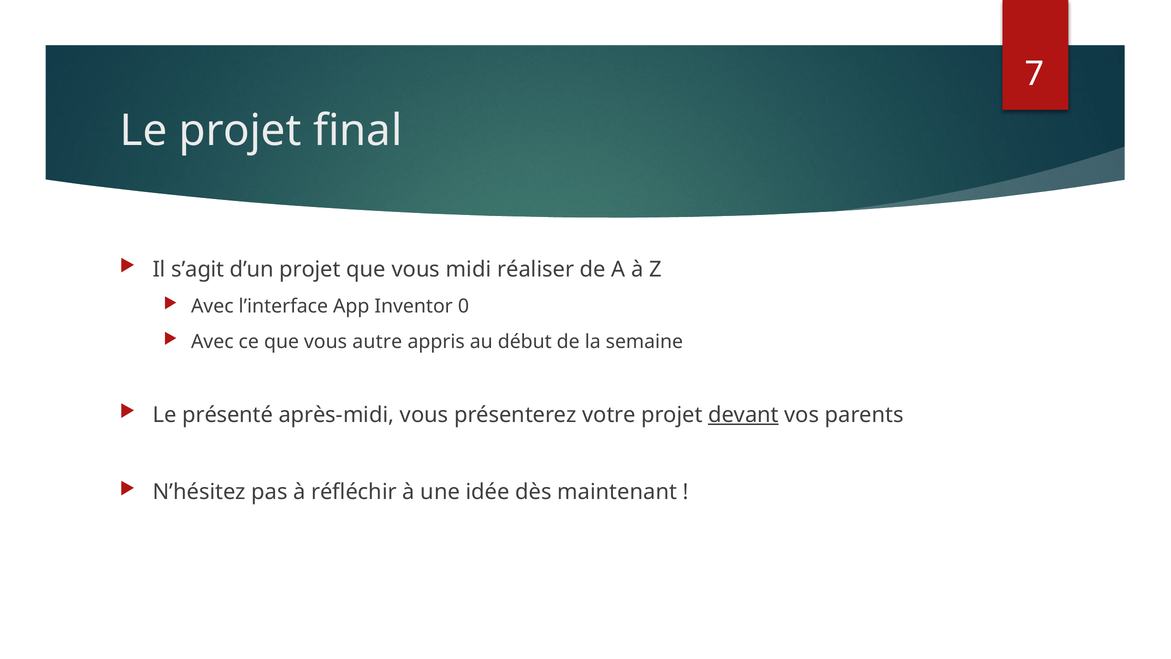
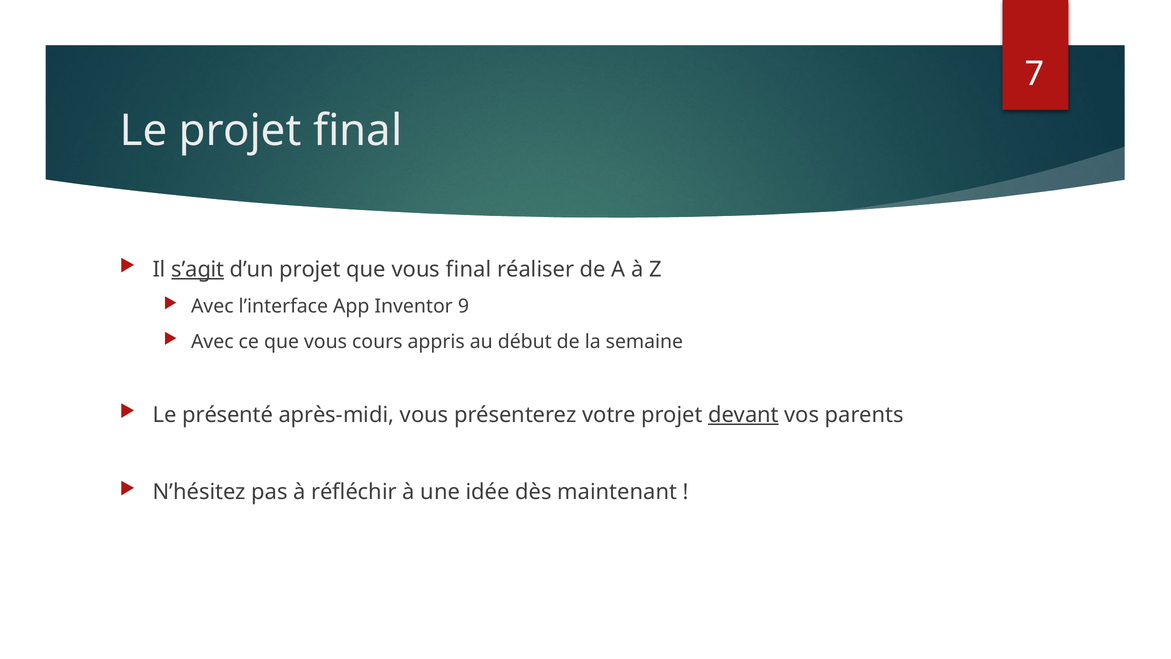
s’agit underline: none -> present (198, 269)
vous midi: midi -> final (469, 269)
0: 0 -> 9 (463, 306)
autre: autre -> cours (377, 342)
